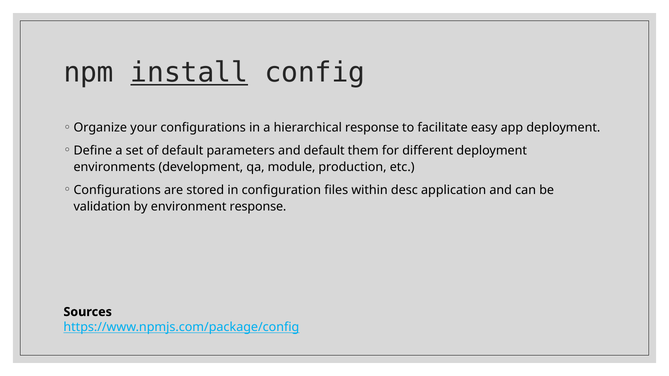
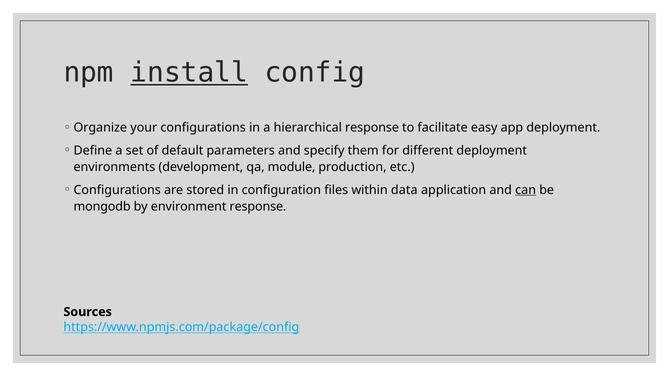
and default: default -> specify (324, 151)
desc: desc -> data (404, 190)
can underline: none -> present (526, 190)
validation: validation -> mongodb (102, 207)
